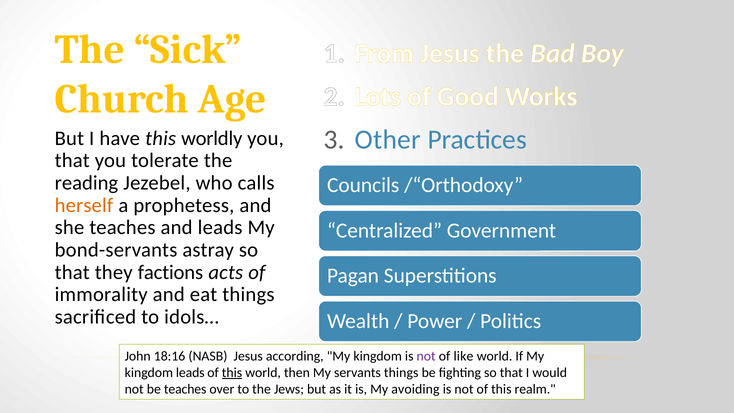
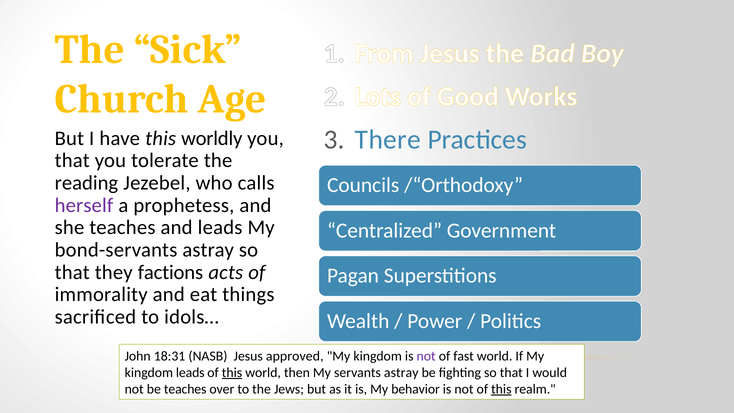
Other: Other -> There (388, 140)
herself colour: orange -> purple (84, 205)
18:16: 18:16 -> 18:31 (170, 356)
according: according -> approved (295, 356)
like: like -> fast (464, 356)
servants things: things -> astray (401, 372)
avoiding: avoiding -> behavior (416, 389)
this underline: none -> present (501, 389)
